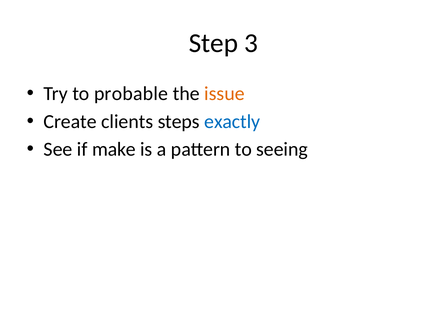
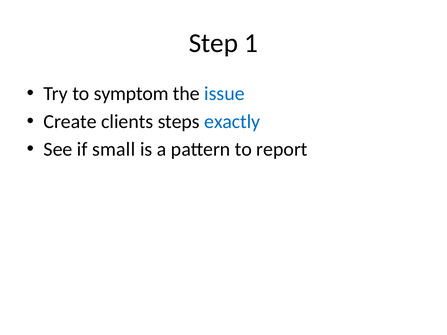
3: 3 -> 1 (251, 43)
probable: probable -> symptom (131, 94)
issue colour: orange -> blue (224, 94)
make: make -> small (114, 149)
seeing: seeing -> report (282, 149)
